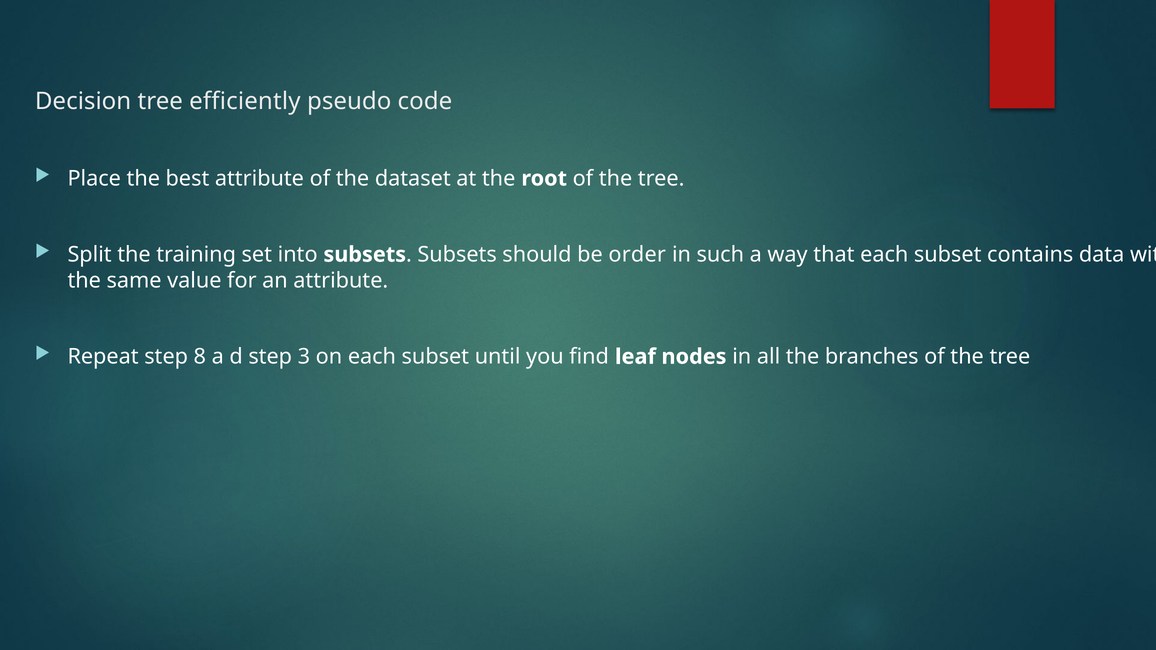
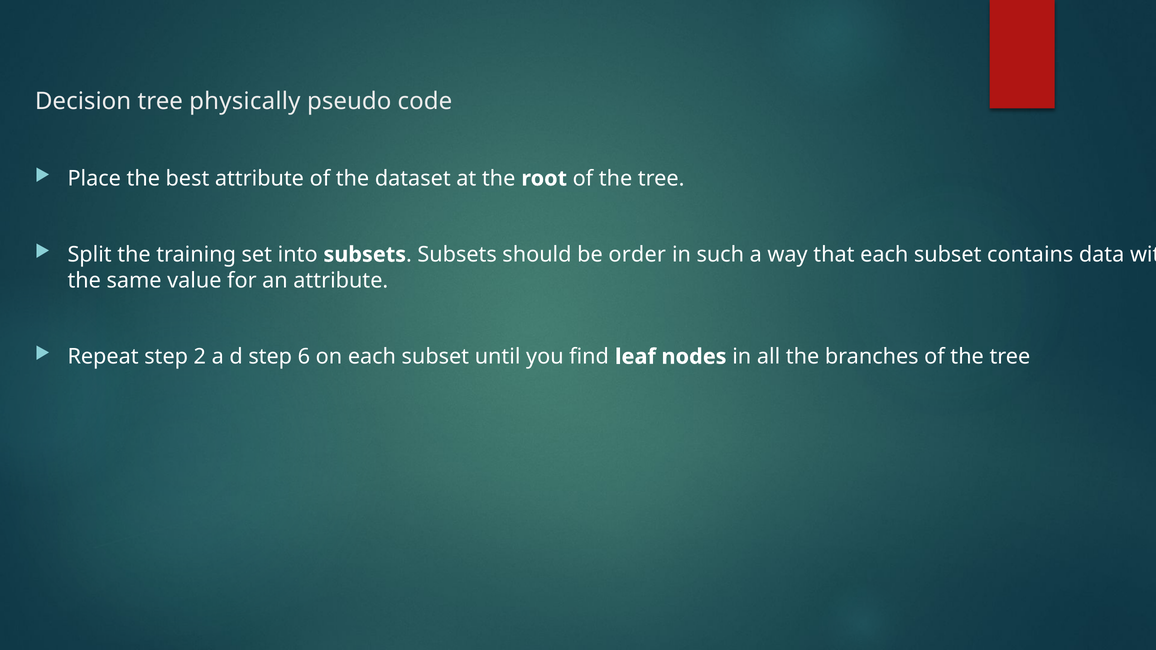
efficiently: efficiently -> physically (245, 101)
8: 8 -> 2 (200, 357)
3: 3 -> 6 (304, 357)
